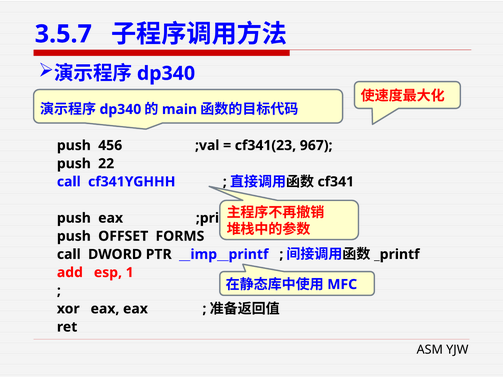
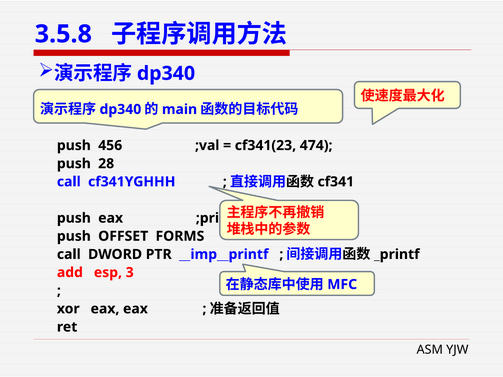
3.5.7: 3.5.7 -> 3.5.8 (63, 34)
967: 967 -> 474 (316, 146)
22: 22 -> 28 (106, 164)
1: 1 -> 3 (130, 273)
